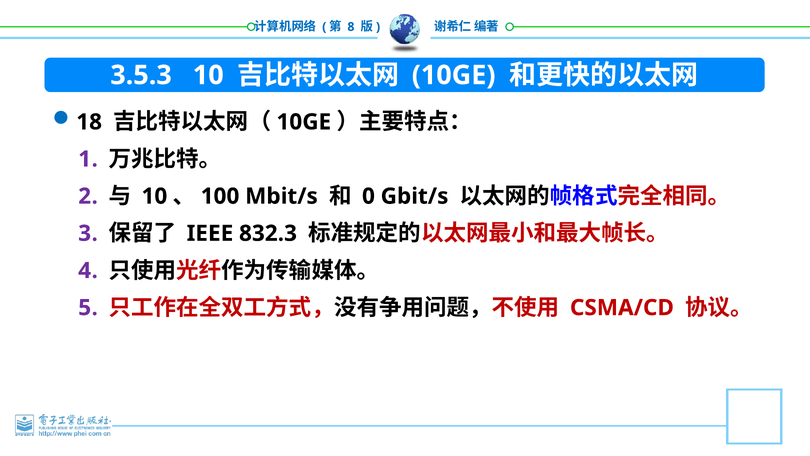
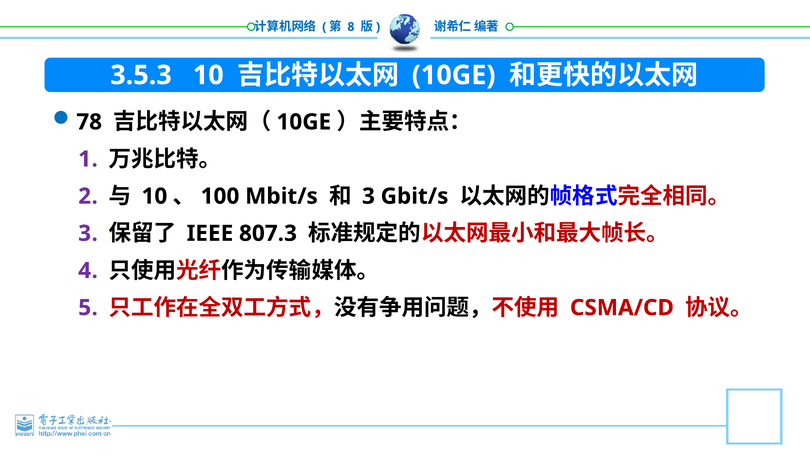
18: 18 -> 78 (89, 122)
0: 0 -> 3 (368, 196)
832.3: 832.3 -> 807.3 (268, 233)
